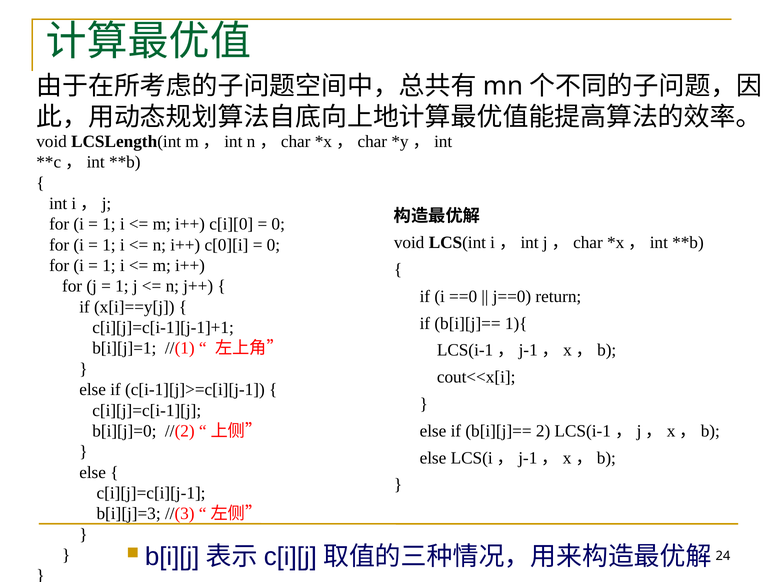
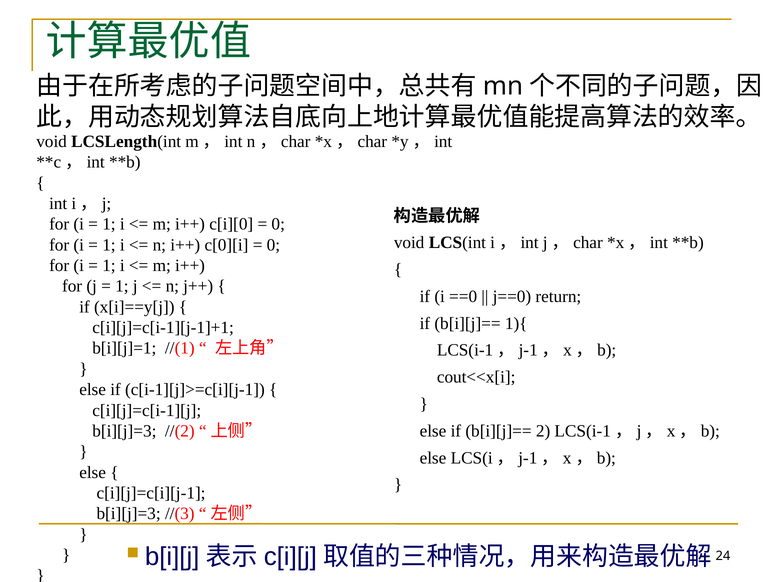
b[i][j]=0: b[i][j]=0 -> b[i][j]=3 (124, 432)
